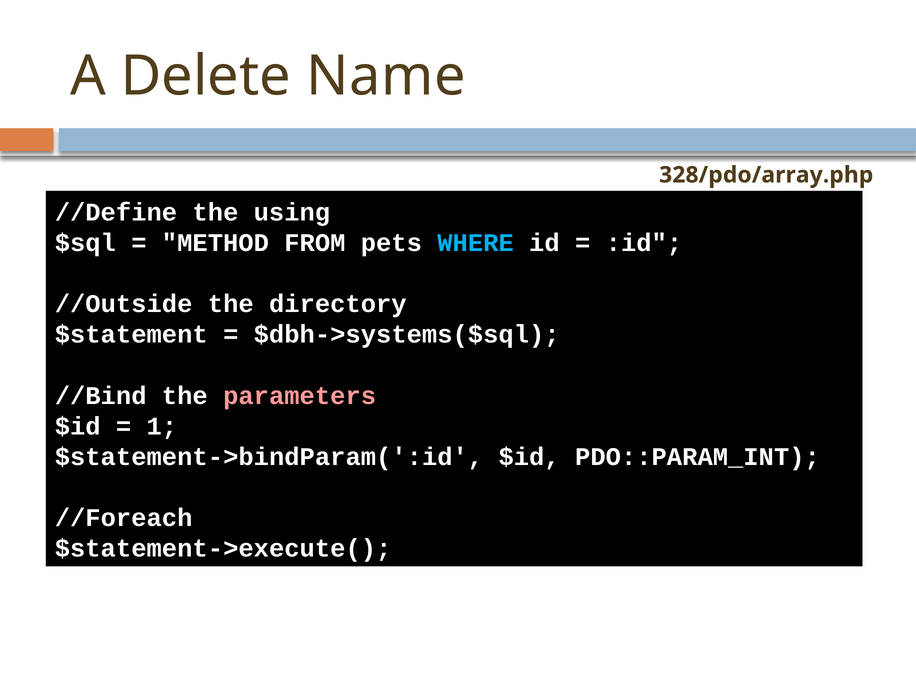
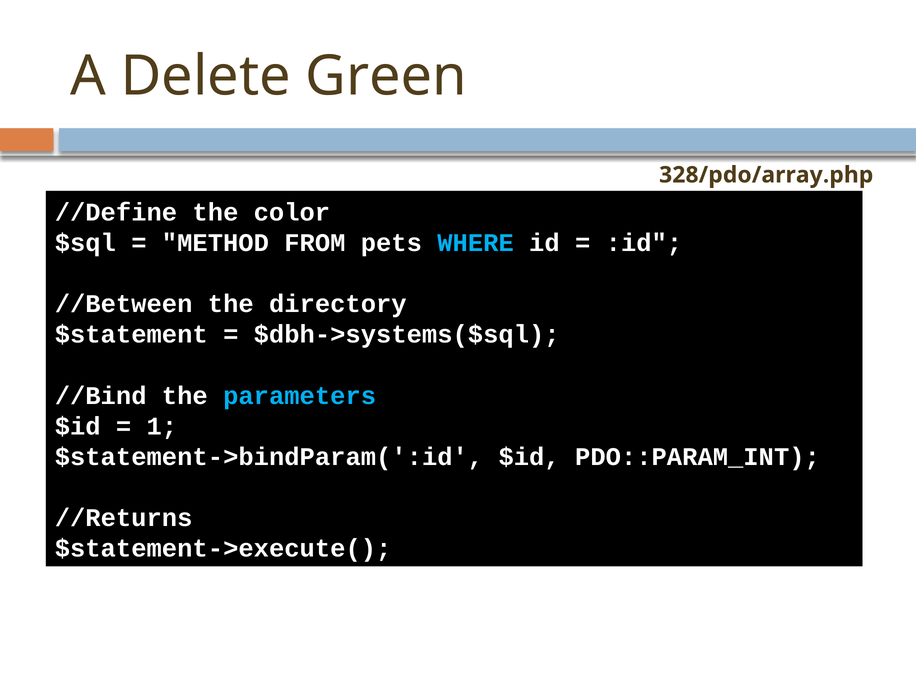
Name: Name -> Green (386, 76)
using: using -> color (292, 212)
//Outside: //Outside -> //Between (124, 304)
parameters colour: pink -> light blue (300, 396)
//Foreach: //Foreach -> //Returns (124, 518)
